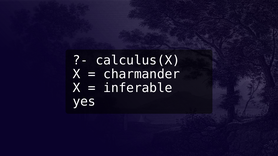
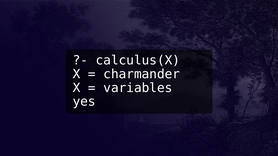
inferable: inferable -> variables (138, 88)
